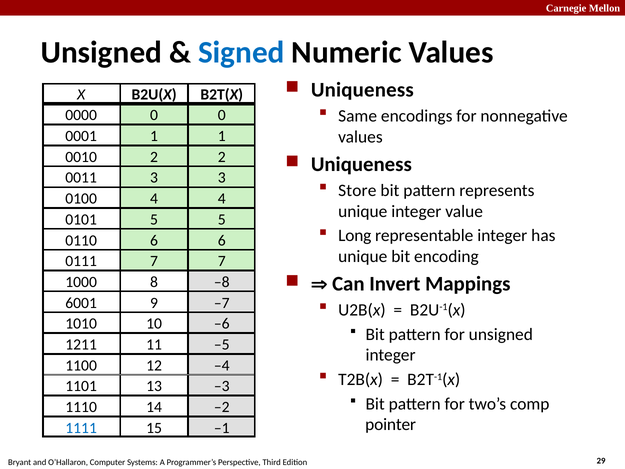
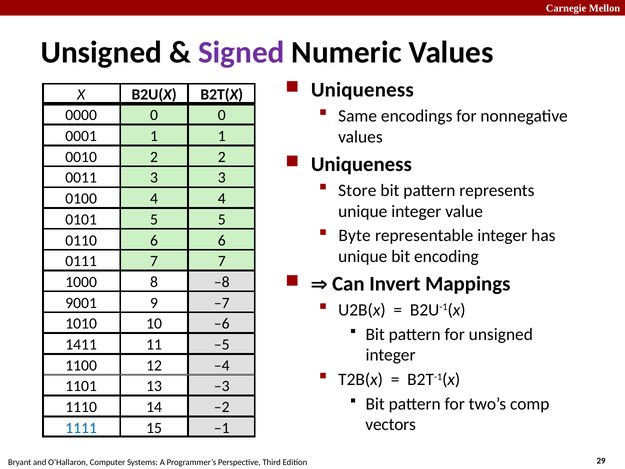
Signed colour: blue -> purple (241, 52)
Long: Long -> Byte (355, 236)
6001: 6001 -> 9001 (81, 303)
1211: 1211 -> 1411 (81, 344)
pointer: pointer -> vectors (391, 424)
